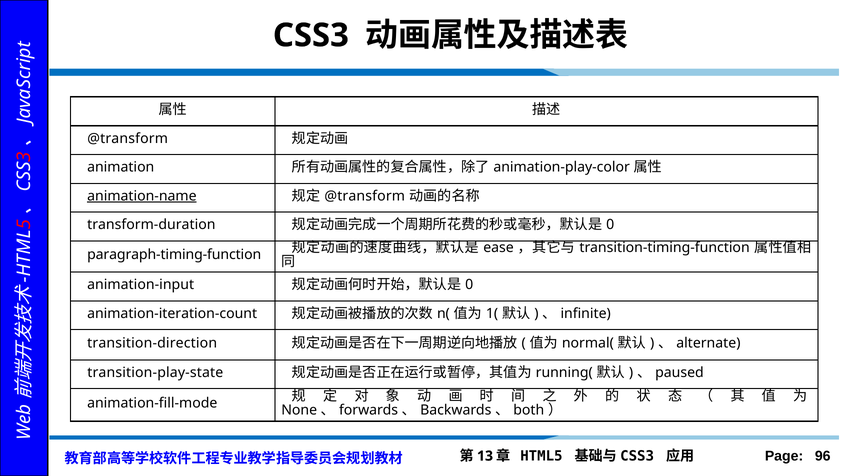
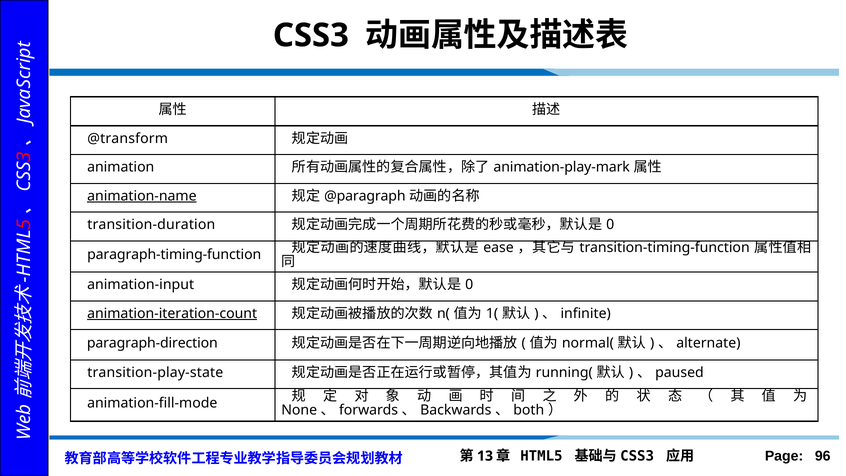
animation-play-color: animation-play-color -> animation-play-mark (562, 167)
@transform: @transform -> @paragraph (365, 196)
transform-duration: transform-duration -> transition-duration (151, 225)
animation-iteration-count underline: none -> present (172, 314)
transition-direction: transition-direction -> paragraph-direction (152, 343)
